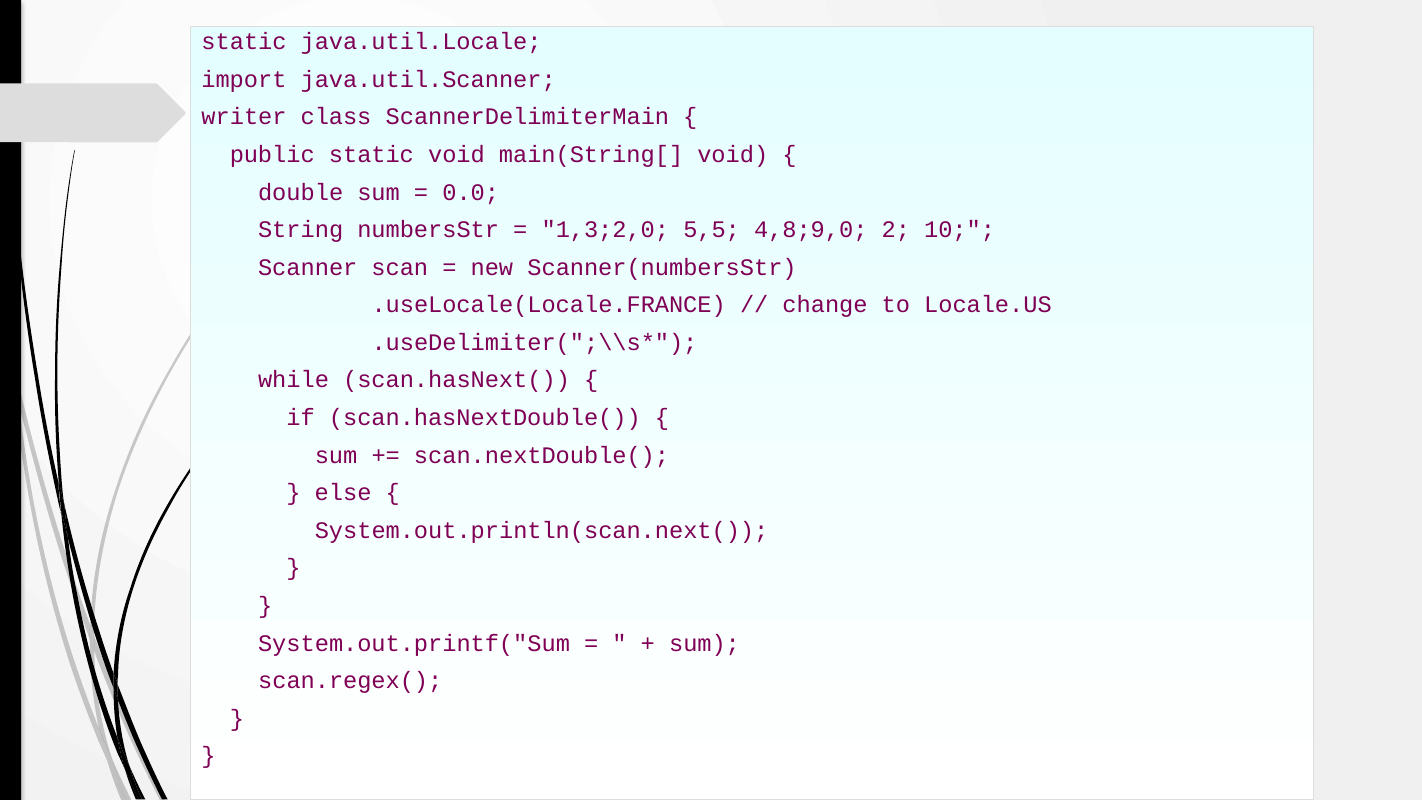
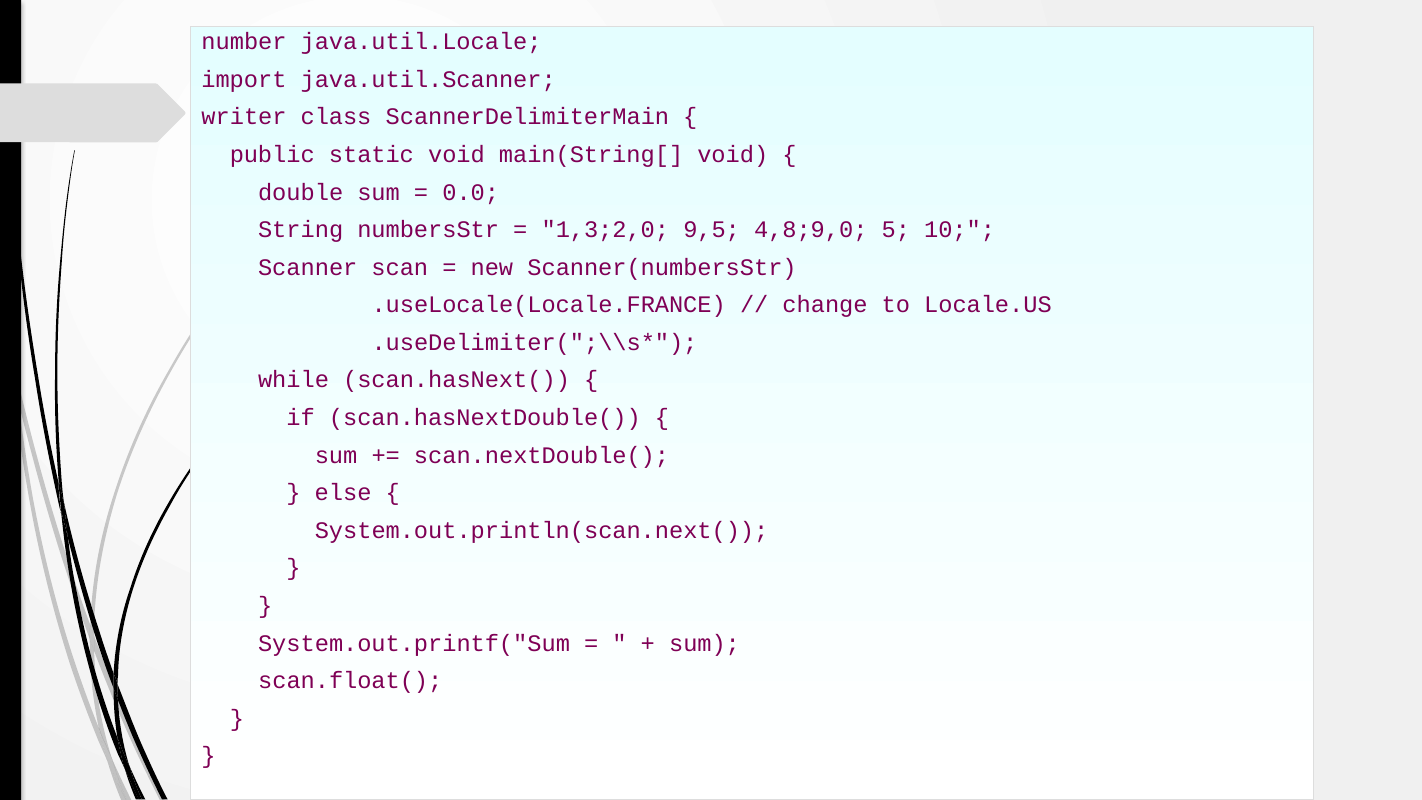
static: static -> number (244, 42)
5,5: 5,5 -> 9,5 (712, 230)
2: 2 -> 5 (896, 230)
scan.regex(: scan.regex( -> scan.float( (350, 681)
